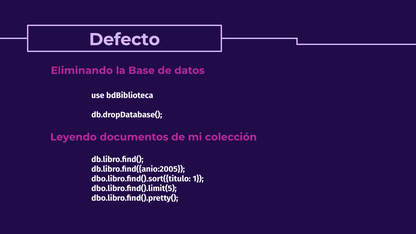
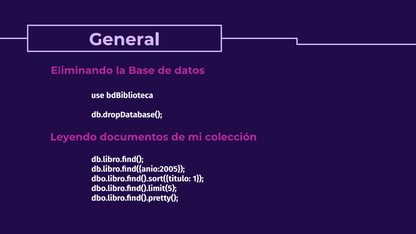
Defecto: Defecto -> General (124, 39)
